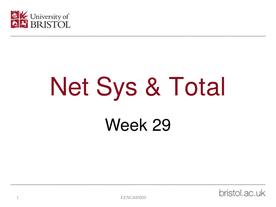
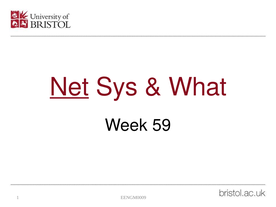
Net underline: none -> present (69, 87)
Total: Total -> What (198, 87)
29: 29 -> 59 (162, 125)
